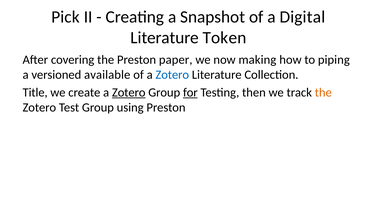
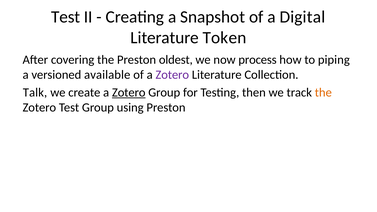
Pick: Pick -> Test (66, 17)
paper: paper -> oldest (176, 60)
making: making -> process (258, 60)
Zotero colour: blue -> purple (172, 75)
Title: Title -> Talk (35, 92)
for underline: present -> none (190, 92)
